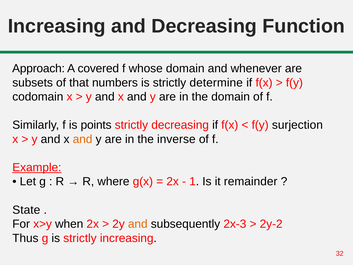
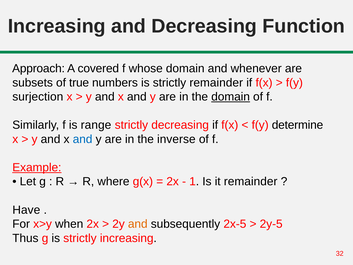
that: that -> true (79, 83)
strictly determine: determine -> remainder (216, 83)
codomain: codomain -> surjection (38, 97)
domain underline: none -> present (231, 97)
points: points -> range (96, 125)
surjection: surjection -> determine (298, 125)
and colour: orange -> blue (83, 139)
State: State -> Have (26, 210)
2x-3: 2x-3 -> 2x-5 (235, 224)
2y-2: 2y-2 -> 2y-5 (271, 224)
